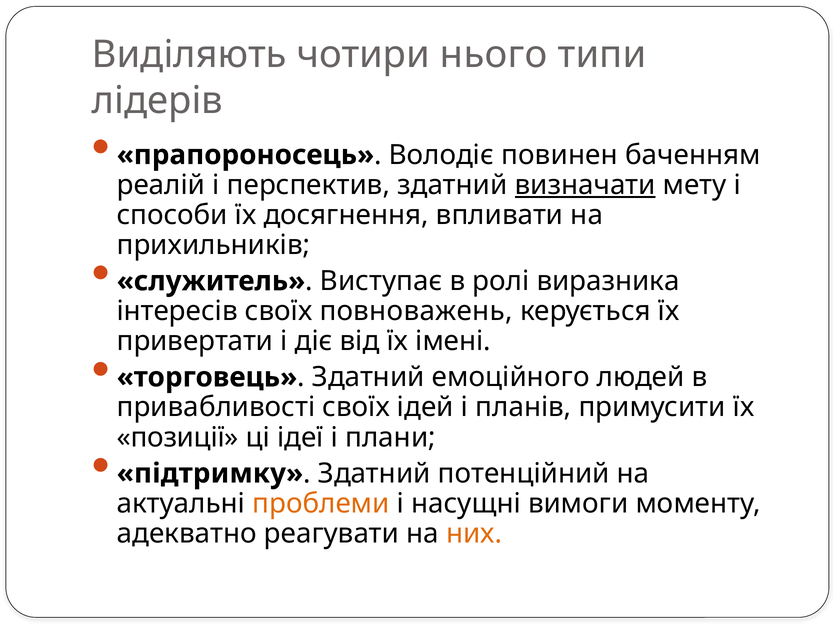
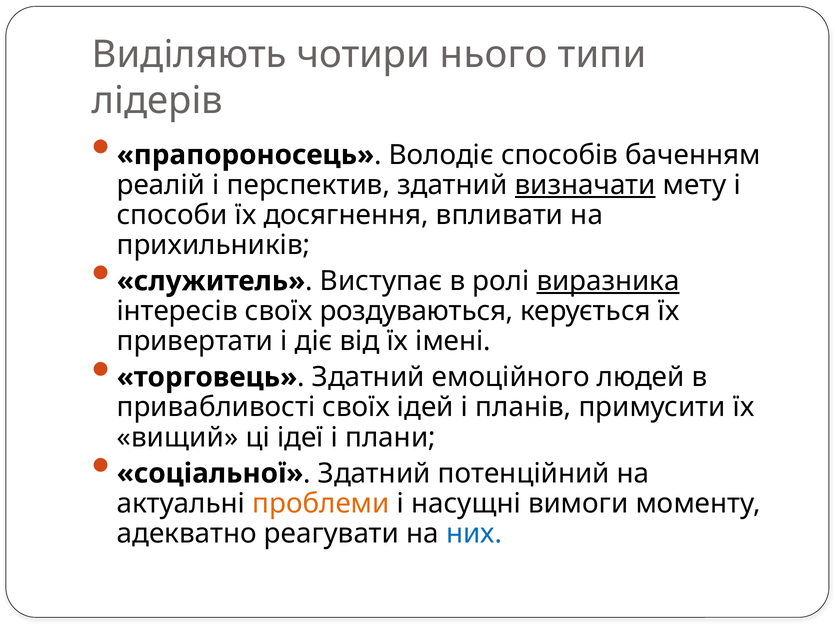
повинен: повинен -> способів (560, 155)
виразника underline: none -> present (608, 281)
повноважень: повноважень -> роздуваються (416, 311)
позиції: позиції -> вищий (178, 438)
підтримку: підтримку -> соціальної (210, 474)
них colour: orange -> blue (474, 534)
